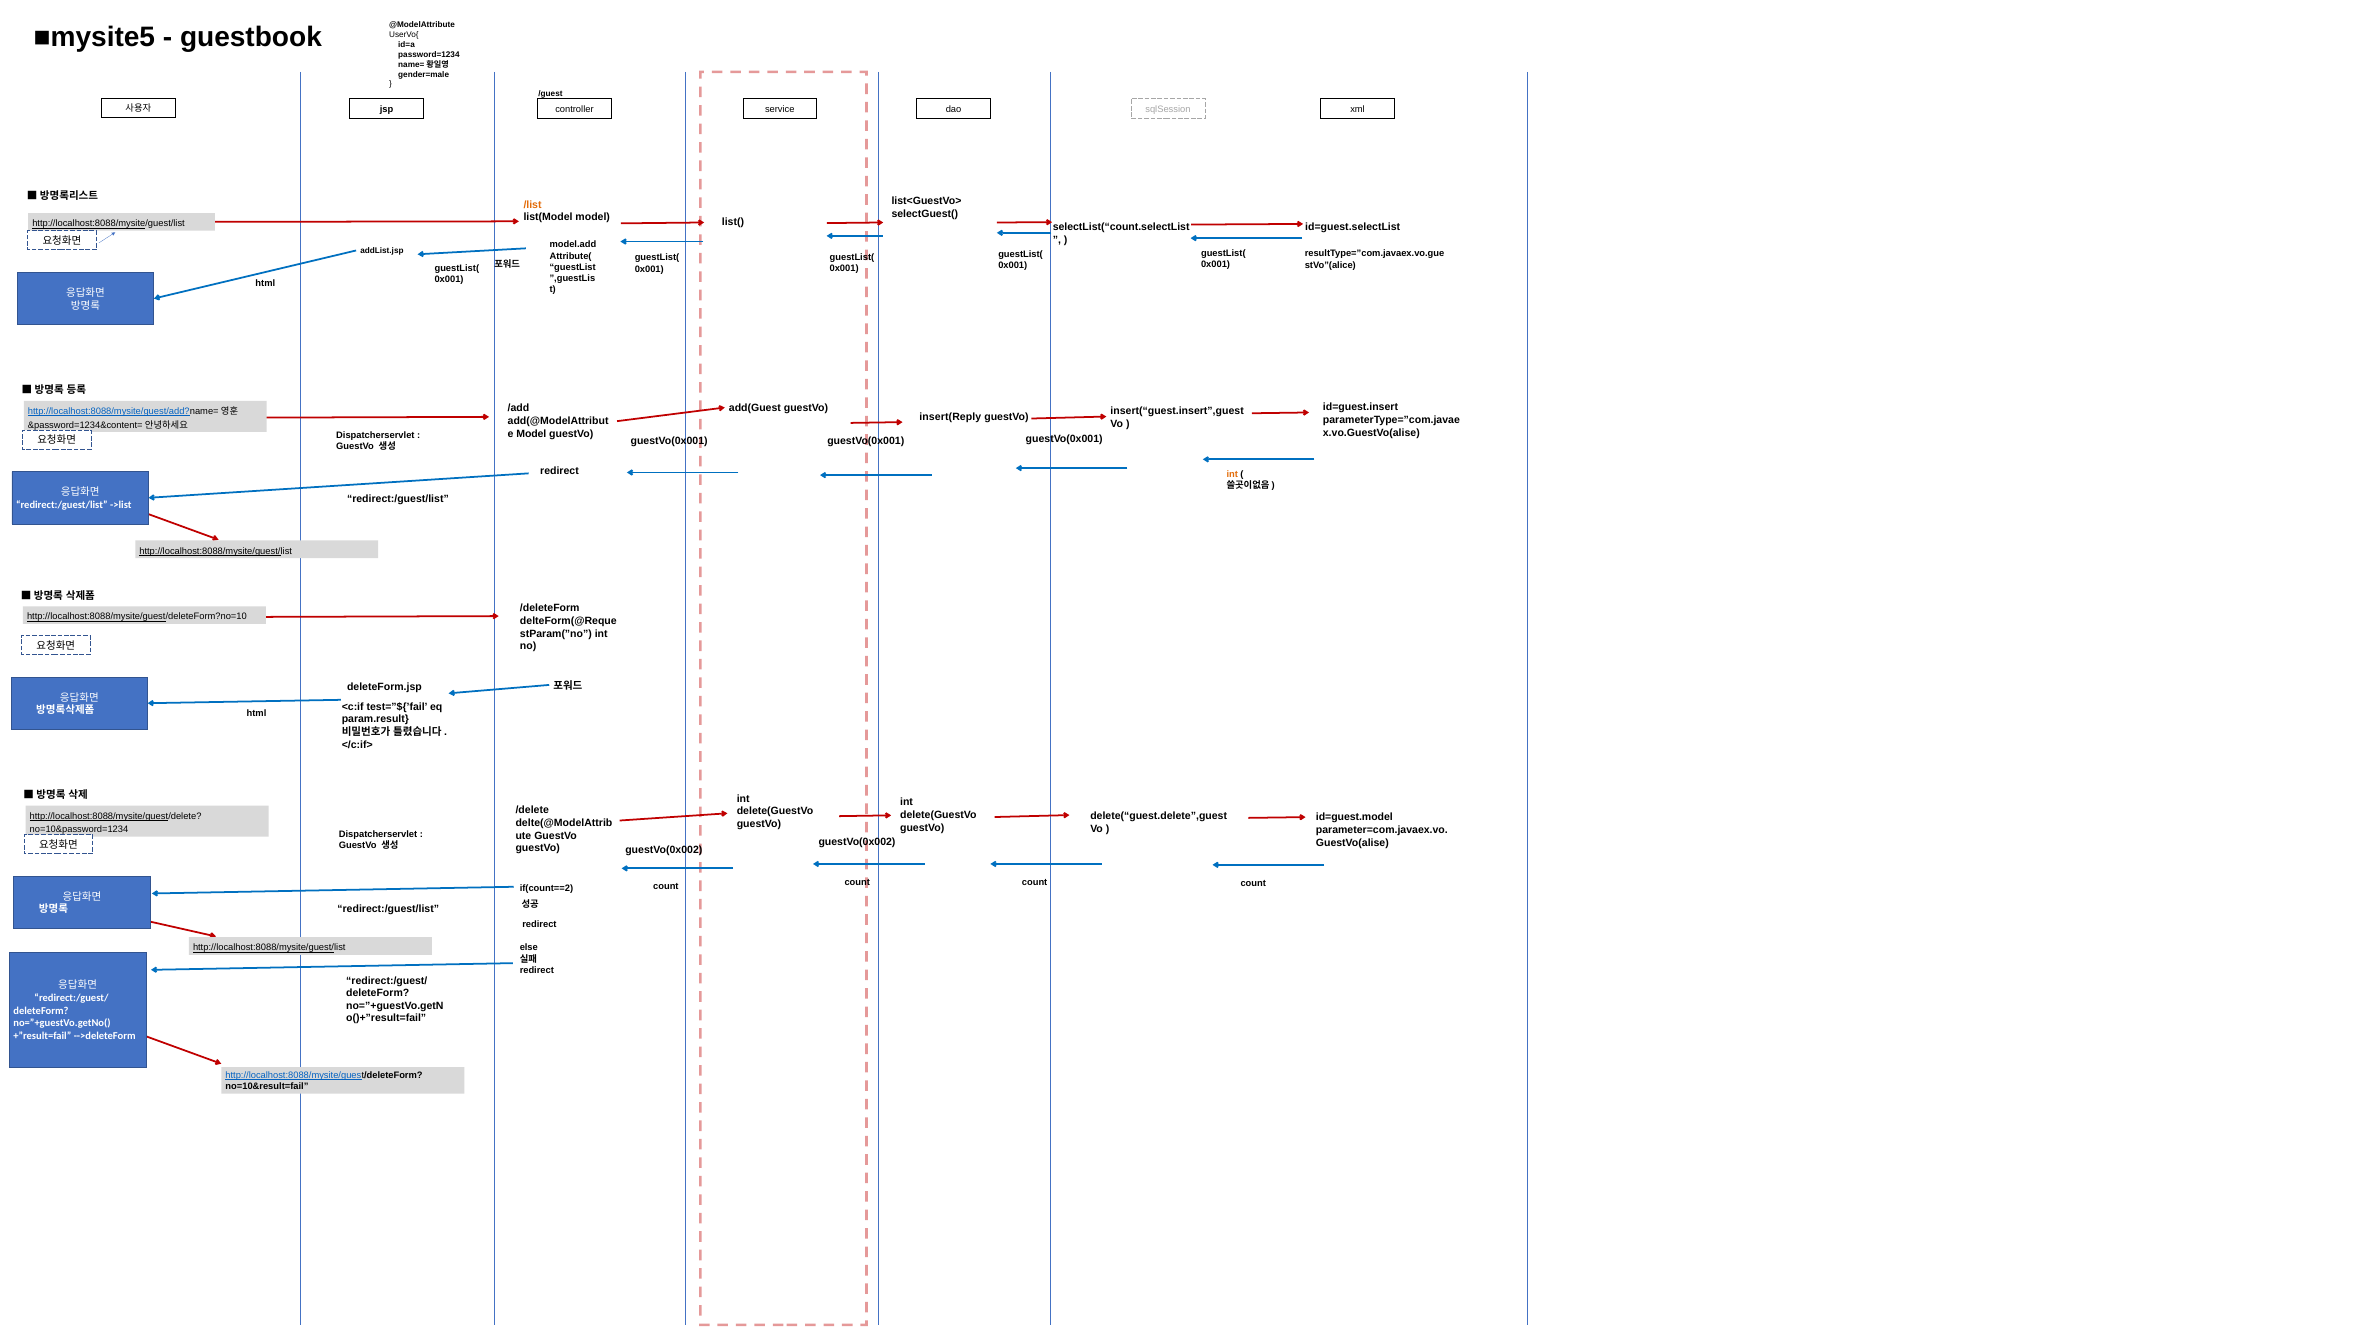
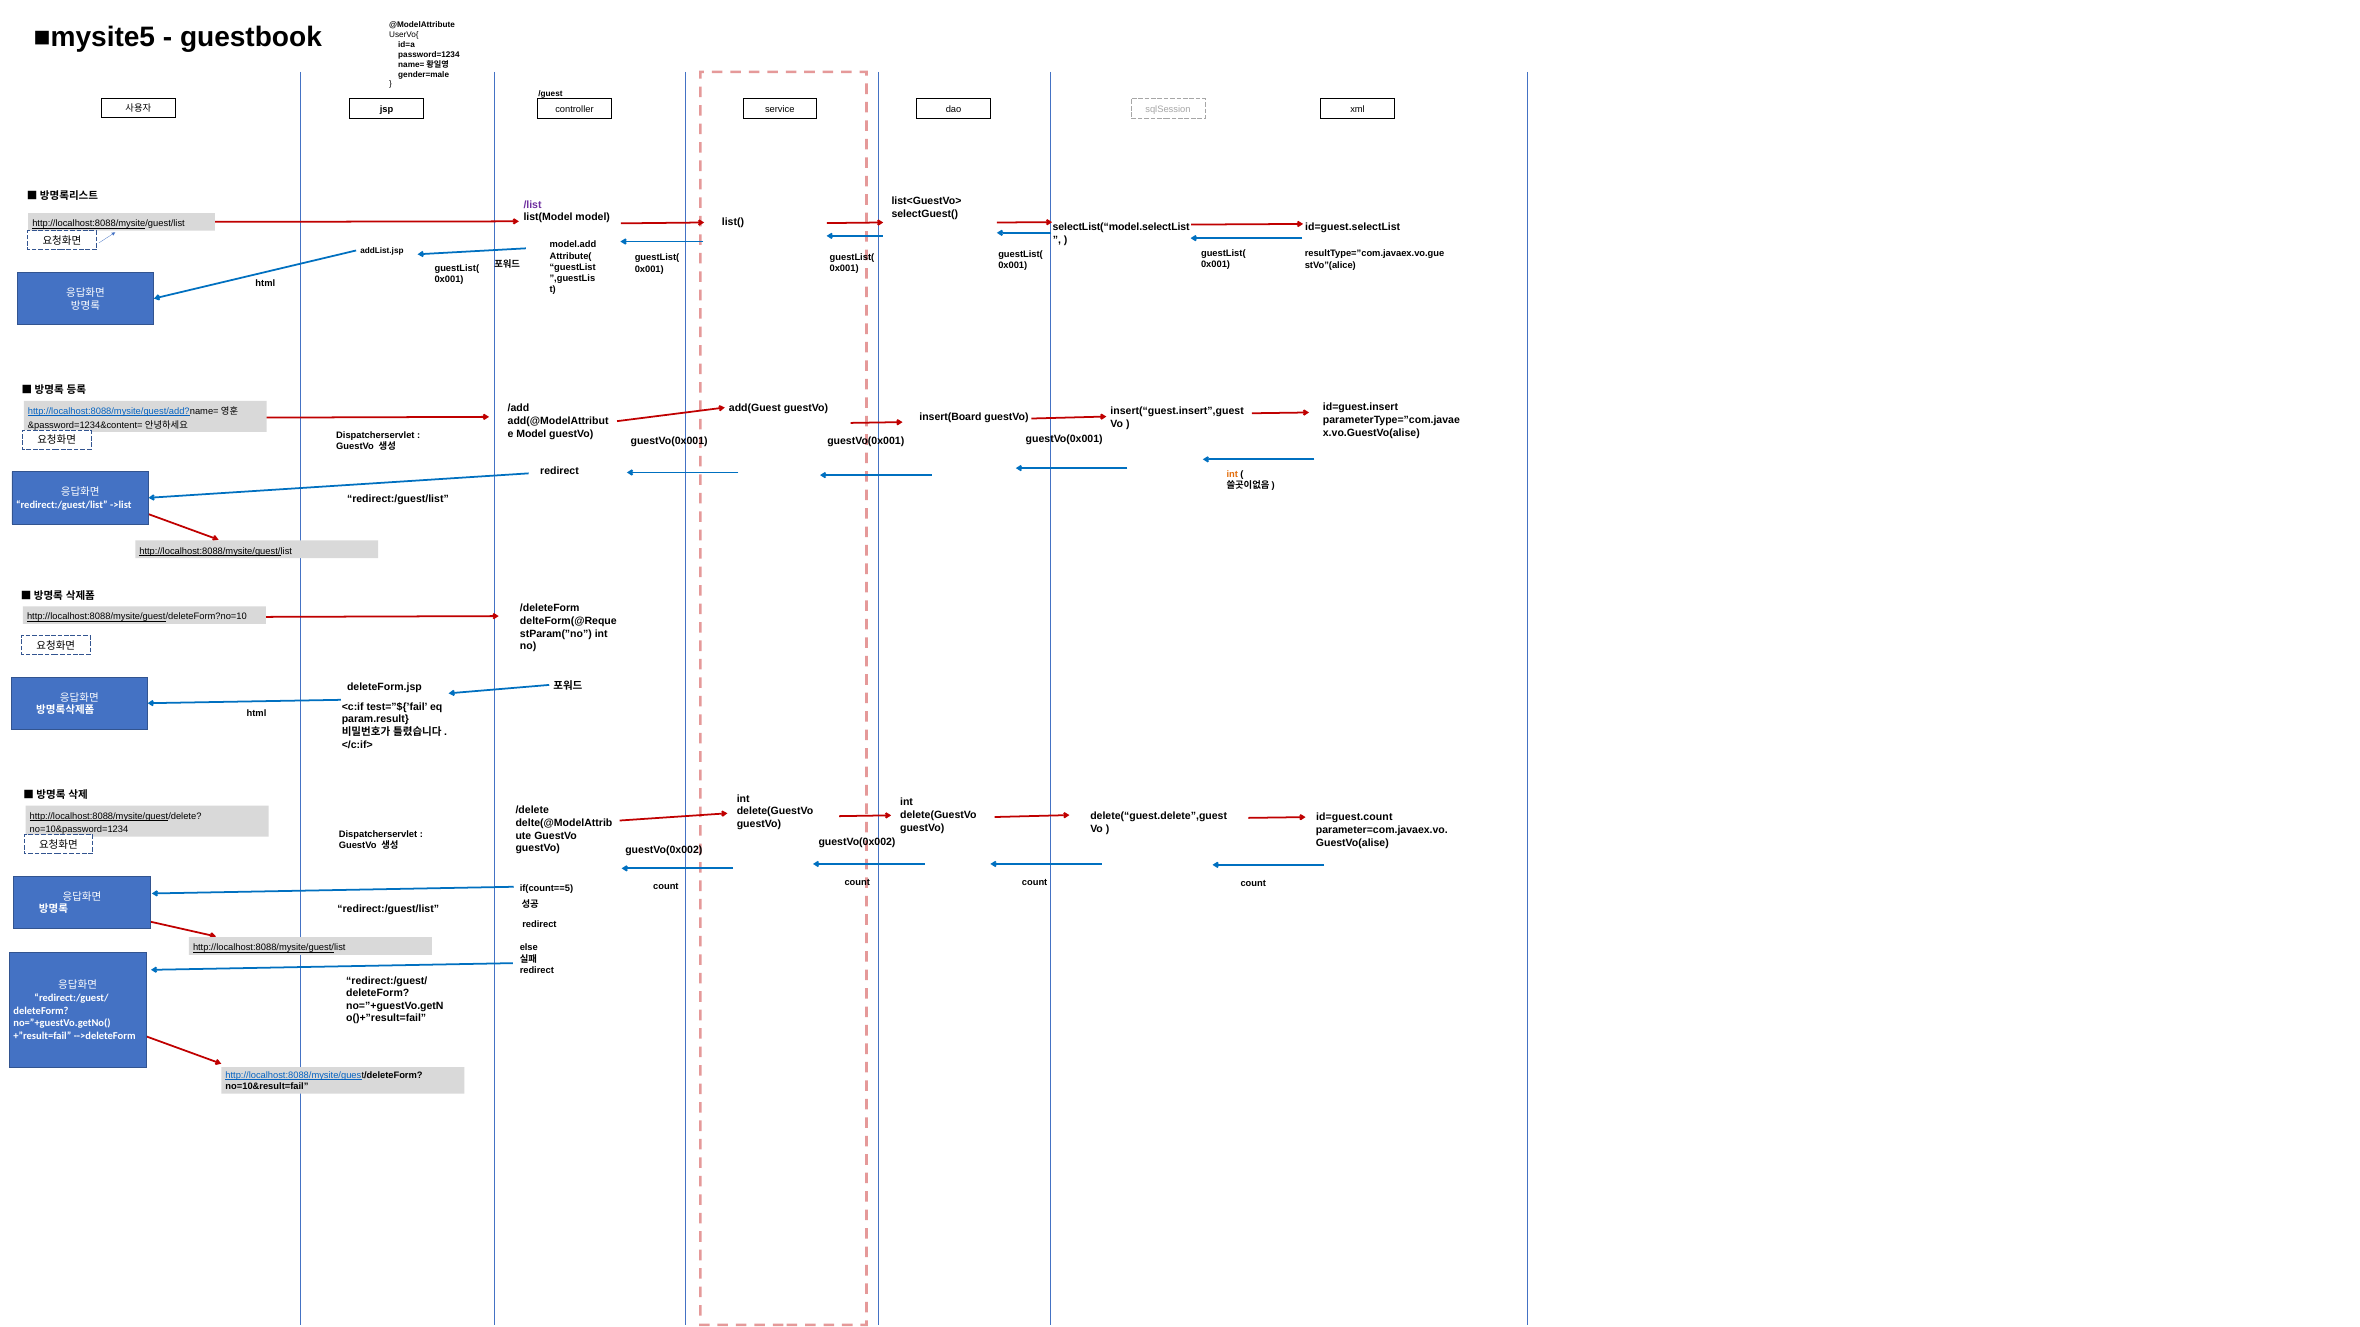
/list colour: orange -> purple (533, 205)
selectList(“count.selectList: selectList(“count.selectList -> selectList(“model.selectList (1121, 228)
insert(Reply: insert(Reply -> insert(Board (950, 417)
id=guest.model: id=guest.model -> id=guest.count (1354, 818)
if(count==2: if(count==2 -> if(count==5 (546, 888)
